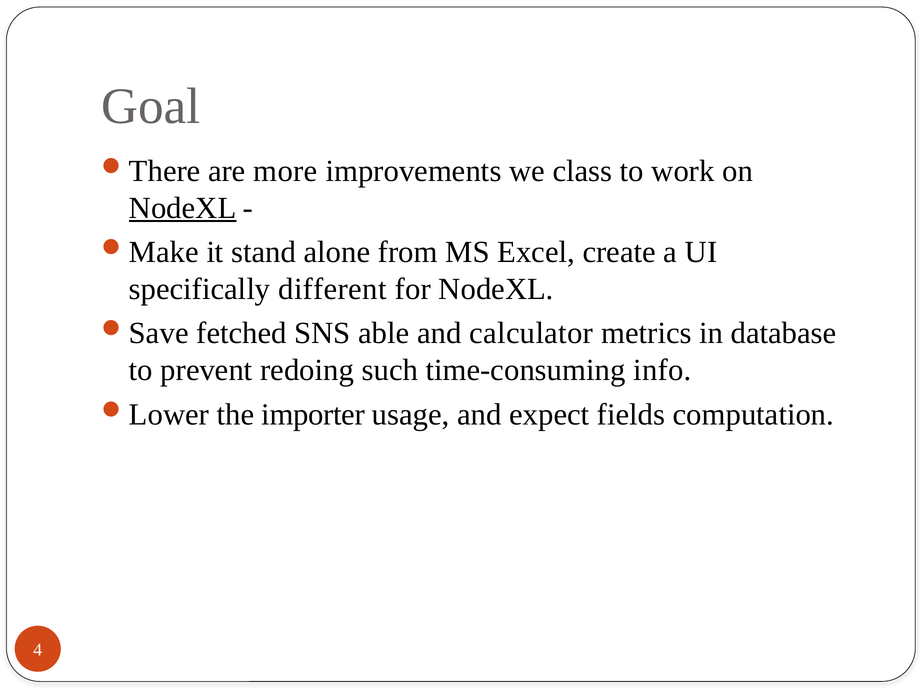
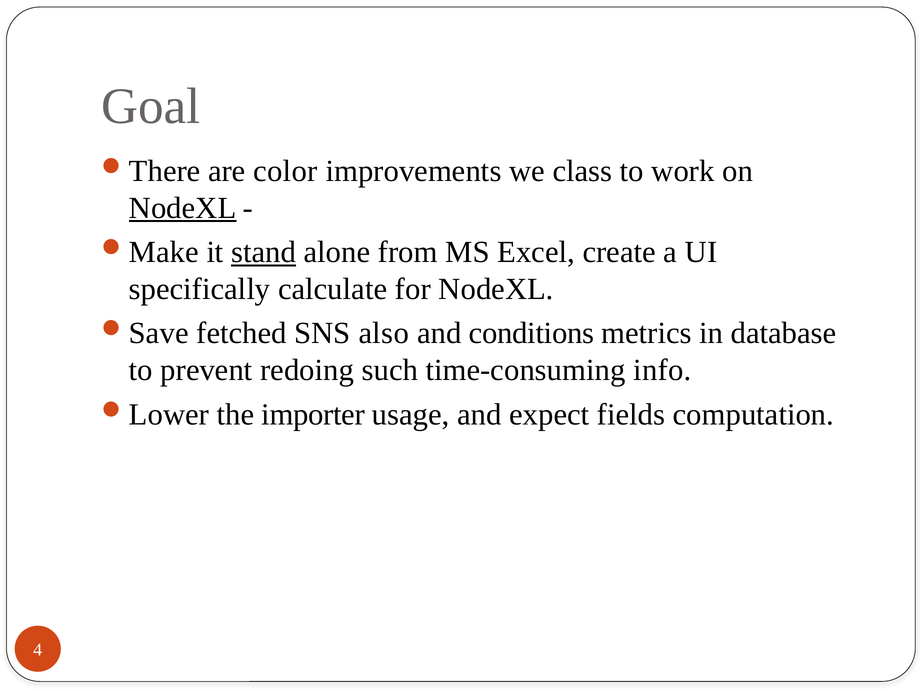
more: more -> color (285, 171)
stand underline: none -> present (264, 252)
different: different -> calculate (333, 289)
able: able -> also (384, 334)
calculator: calculator -> conditions (532, 334)
